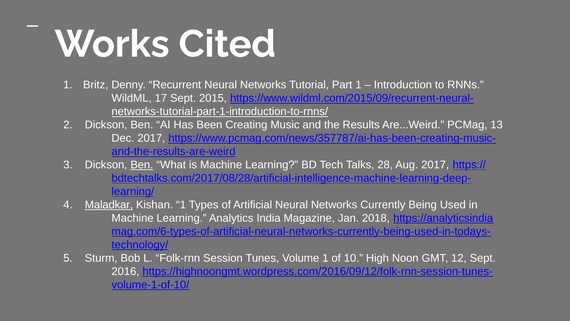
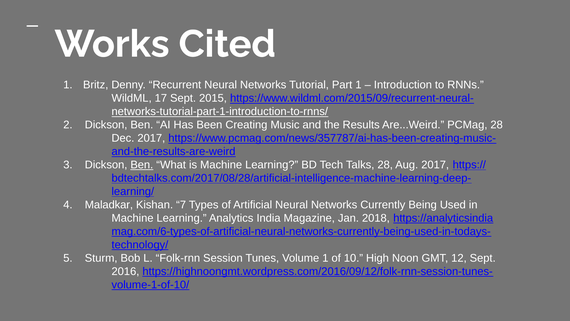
PCMag 13: 13 -> 28 (497, 125)
Maladkar underline: present -> none (109, 205)
Kishan 1: 1 -> 7 (181, 205)
